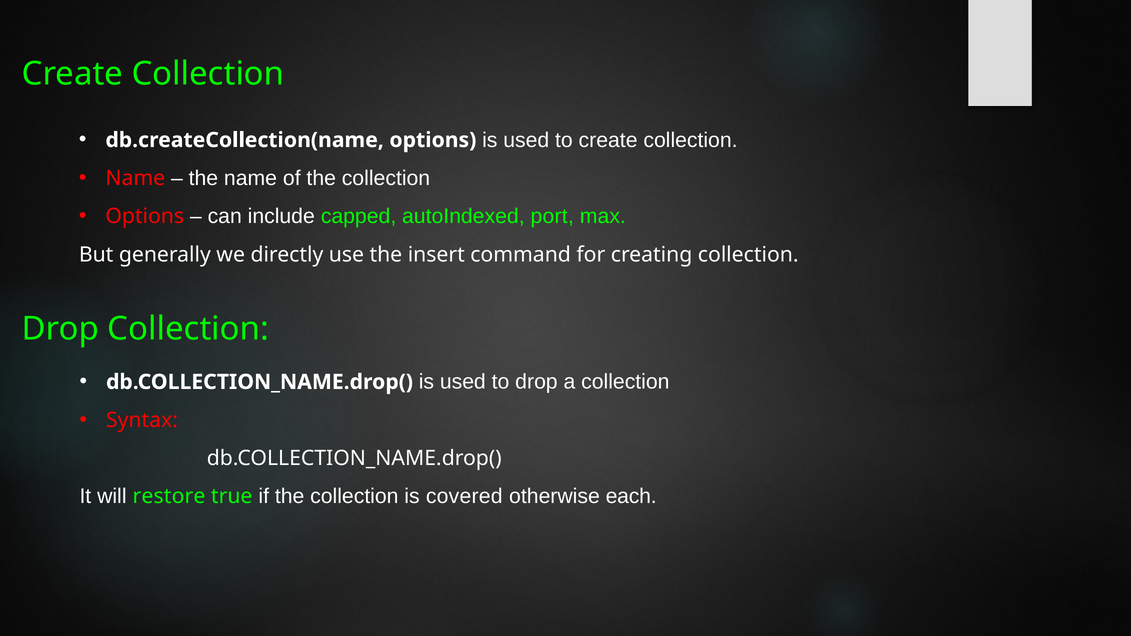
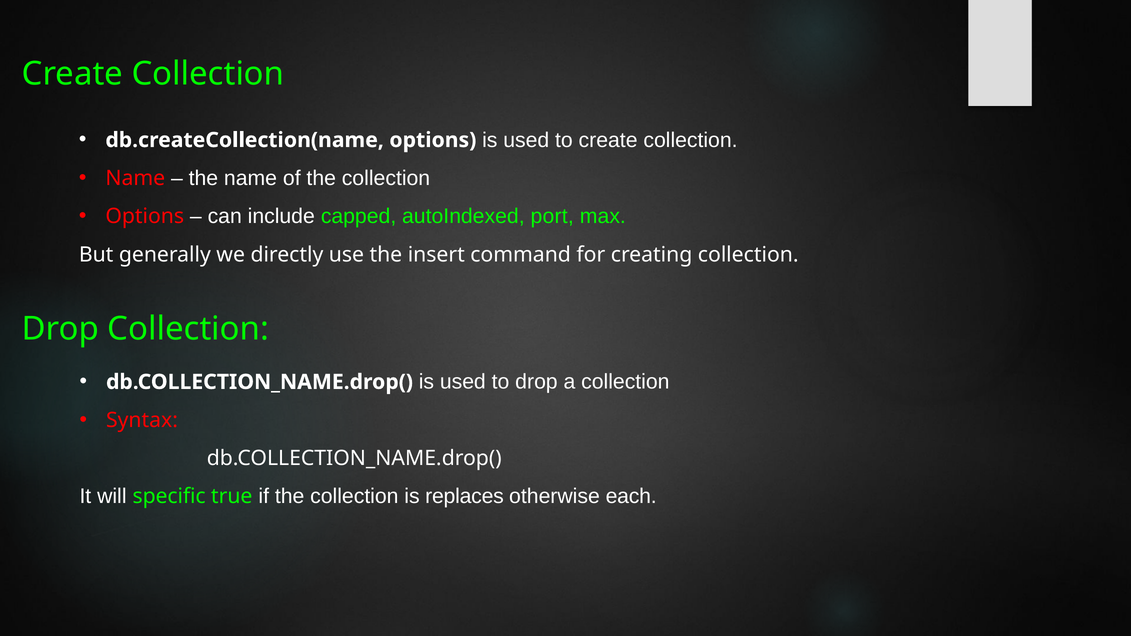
restore: restore -> specific (169, 497)
covered: covered -> replaces (464, 497)
